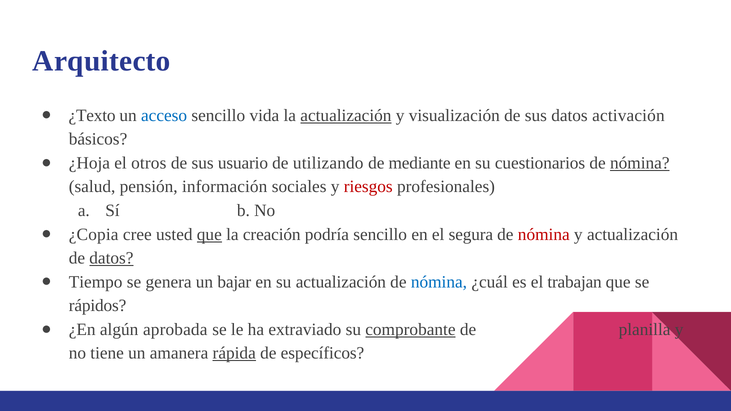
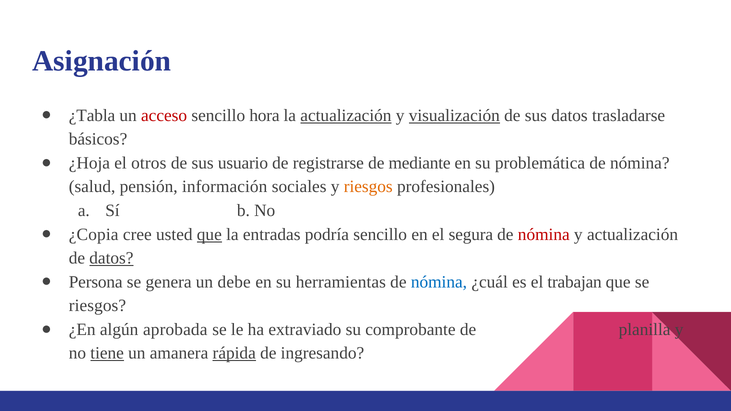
Arquitecto: Arquitecto -> Asignación (102, 61)
¿Texto: ¿Texto -> ¿Tabla (92, 115)
acceso colour: blue -> red (164, 115)
vida: vida -> hora (264, 115)
visualización underline: none -> present (454, 115)
activación: activación -> trasladarse (629, 115)
utilizando: utilizando -> registrarse (328, 163)
cuestionarios: cuestionarios -> problemática (540, 163)
nómina underline: present -> none (640, 163)
riesgos colour: red -> orange (368, 187)
creación: creación -> entradas (272, 234)
Tiempo: Tiempo -> Persona (96, 282)
bajar: bajar -> debe (234, 282)
su actualización: actualización -> herramientas (341, 282)
rápidos: rápidos -> riesgos (97, 306)
comprobante underline: present -> none (410, 330)
tiene underline: none -> present (107, 353)
específicos: específicos -> ingresando (322, 353)
